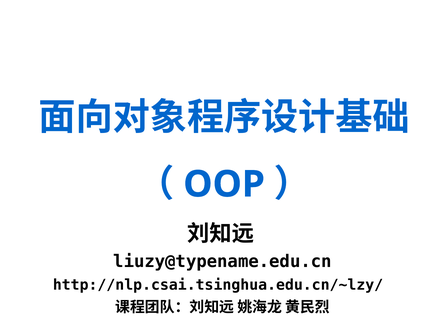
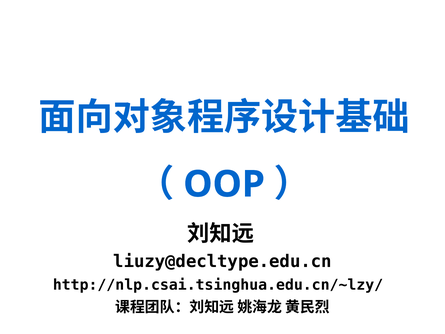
liuzy@typename.edu.cn: liuzy@typename.edu.cn -> liuzy@decltype.edu.cn (222, 261)
